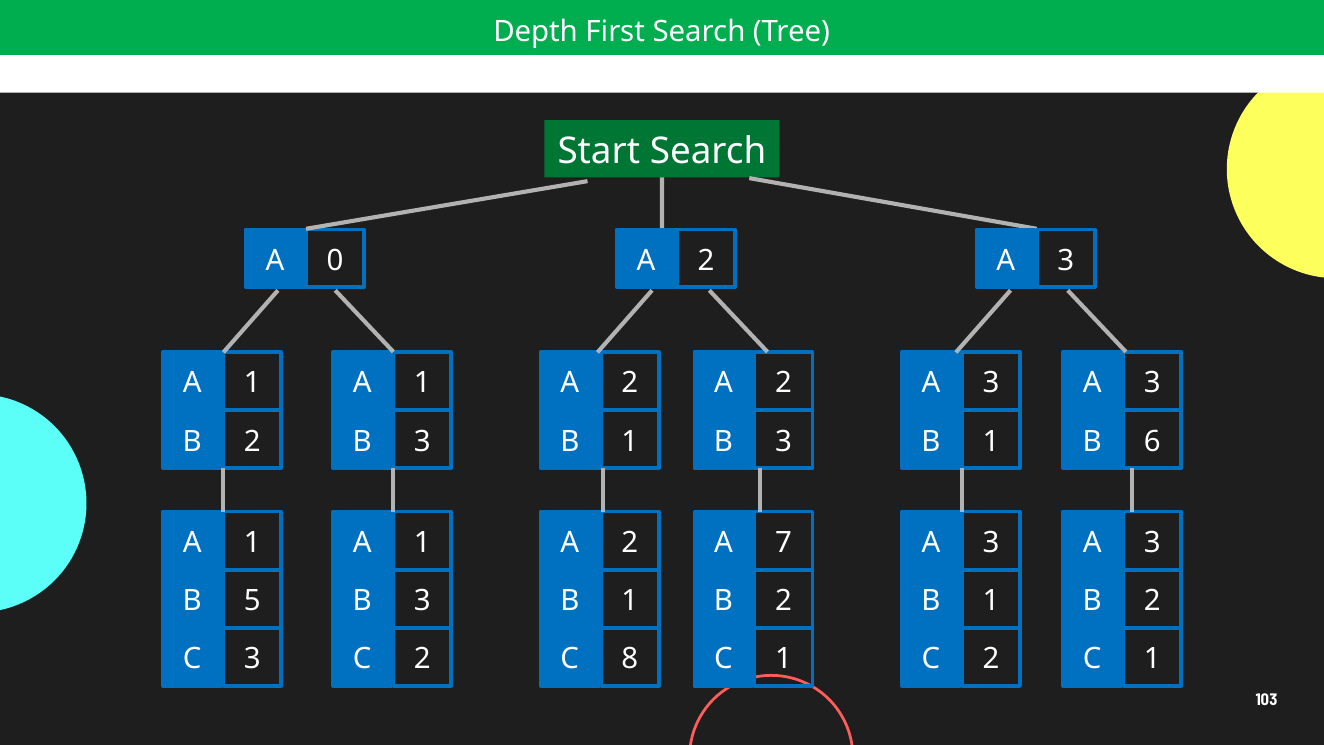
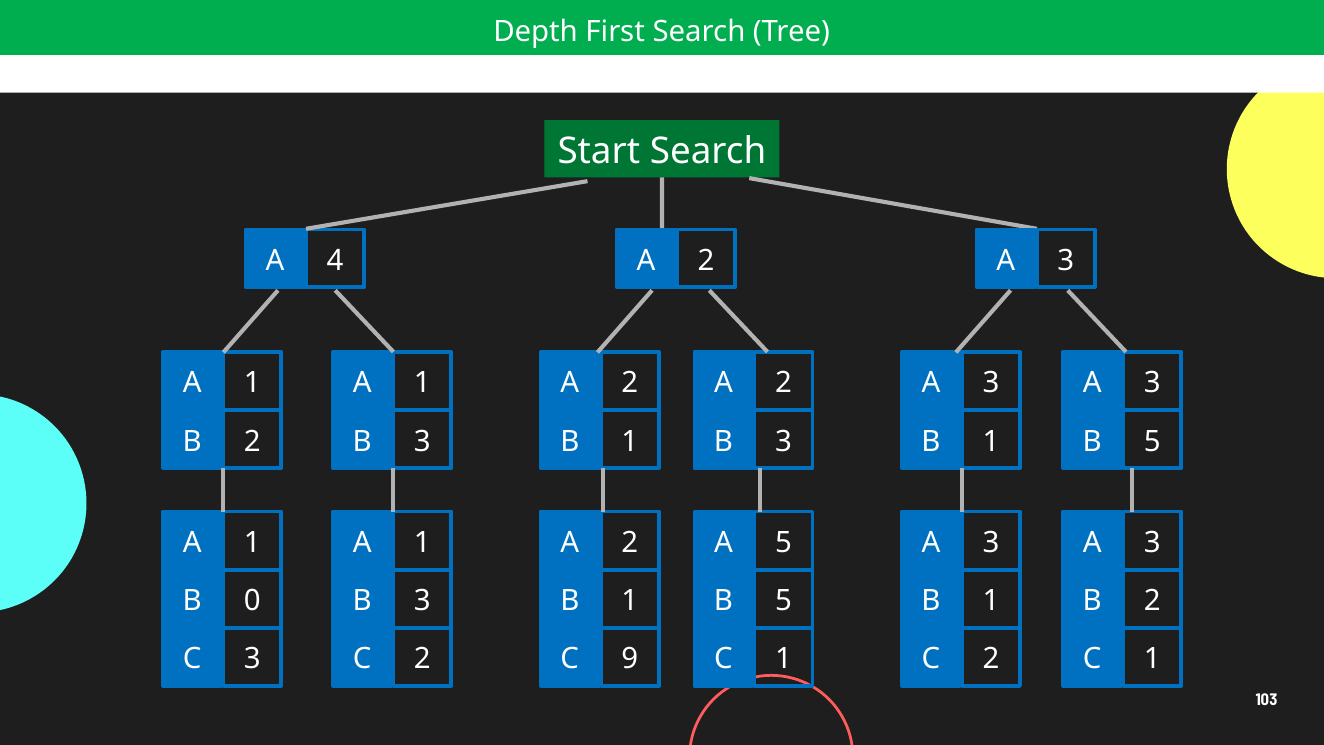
0: 0 -> 4 (335, 260)
6: 6 -> 5 (1152, 441)
A 7: 7 -> 5 (783, 542)
5: 5 -> 0 (252, 601)
2: 2 -> 5 (783, 601)
8: 8 -> 9 (630, 659)
